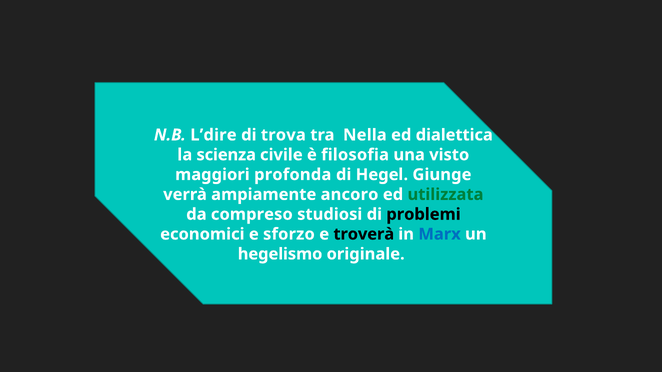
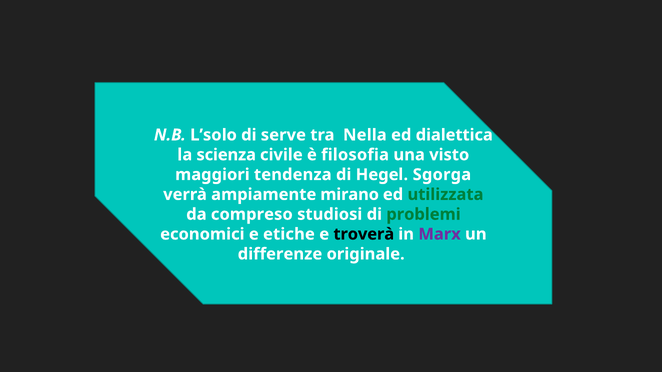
L’dire: L’dire -> L’solo (214, 135)
trova: trova -> serve (283, 135)
profonda: profonda -> tendenza (293, 175)
Giunge: Giunge -> Sgorga (442, 175)
ancoro: ancoro -> mirano (350, 195)
problemi colour: black -> green (423, 215)
sforzo: sforzo -> etiche (289, 234)
Marx colour: blue -> purple (440, 234)
hegelismo: hegelismo -> differenze (280, 254)
